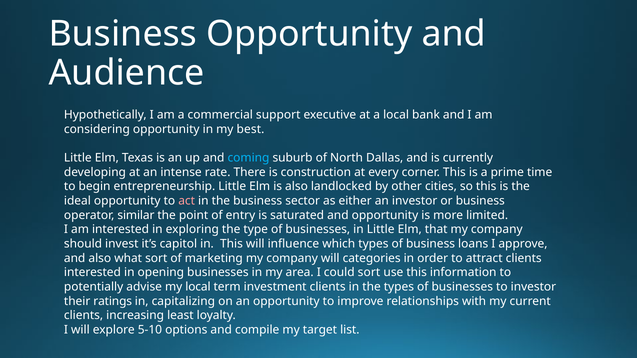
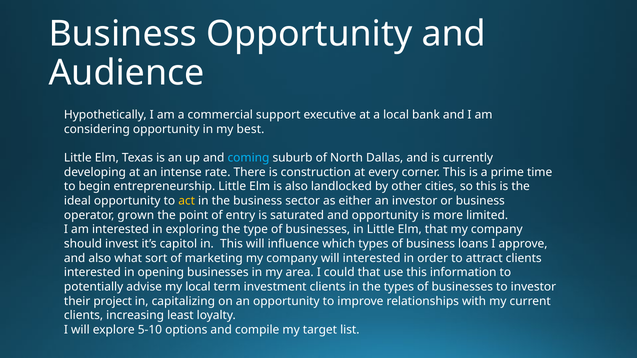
act colour: pink -> yellow (187, 201)
similar: similar -> grown (136, 215)
will categories: categories -> interested (372, 258)
could sort: sort -> that (369, 273)
ratings: ratings -> project (113, 301)
